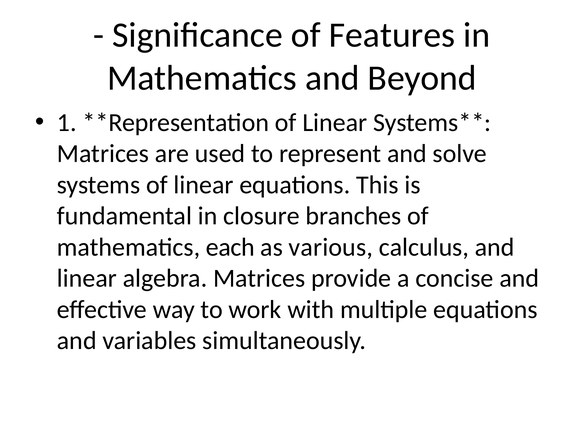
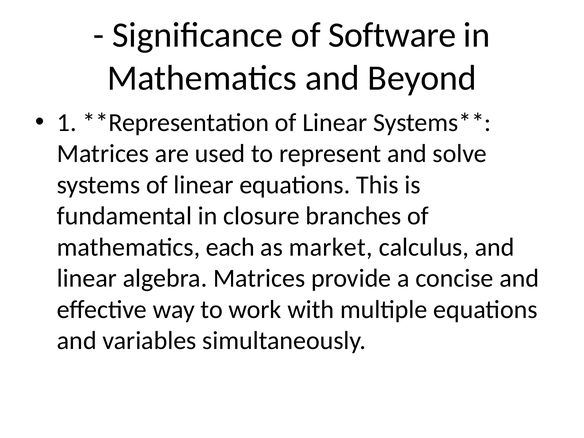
Features: Features -> Software (392, 35)
various: various -> market (331, 247)
